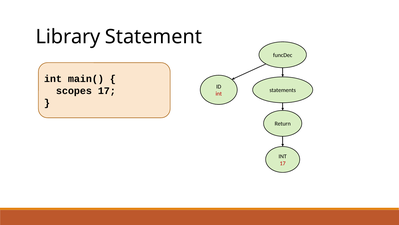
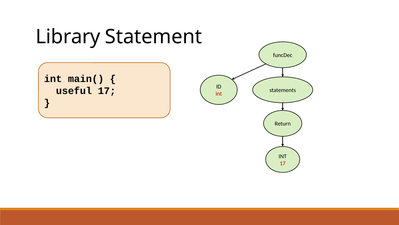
scopes: scopes -> useful (74, 91)
